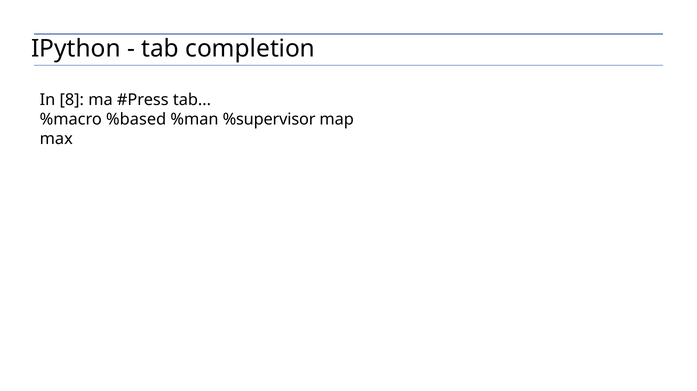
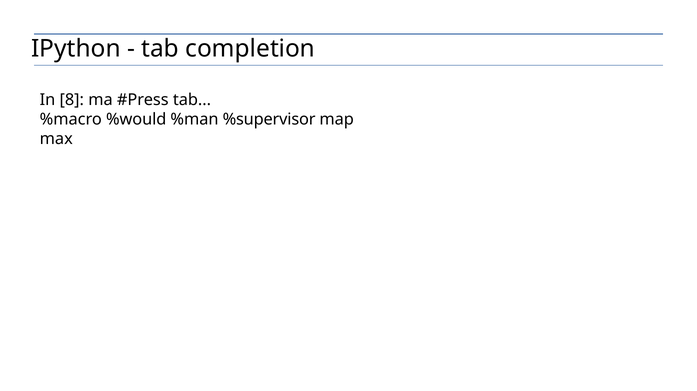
%based: %based -> %would (136, 119)
